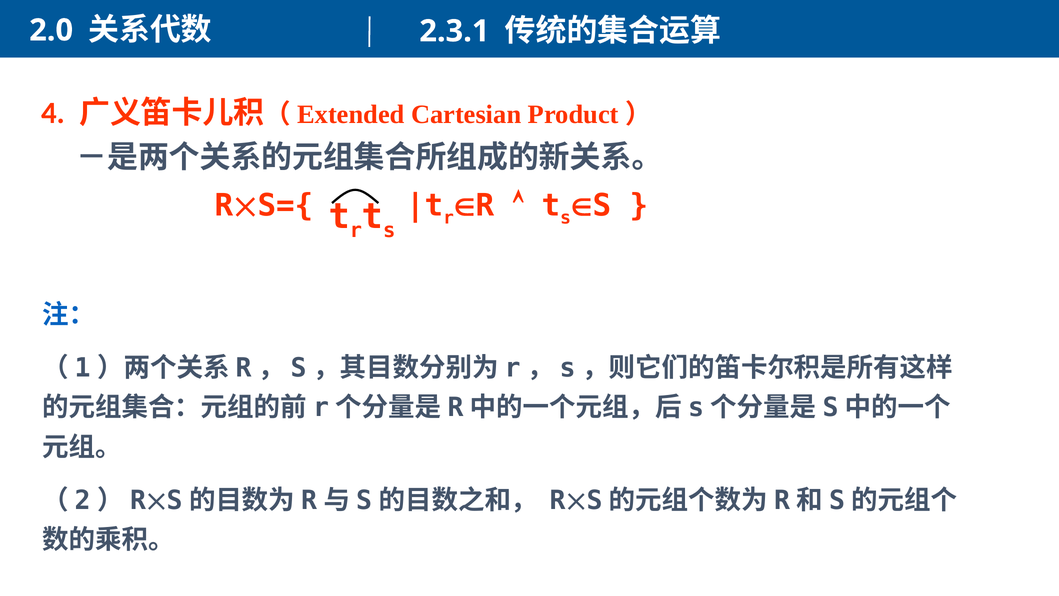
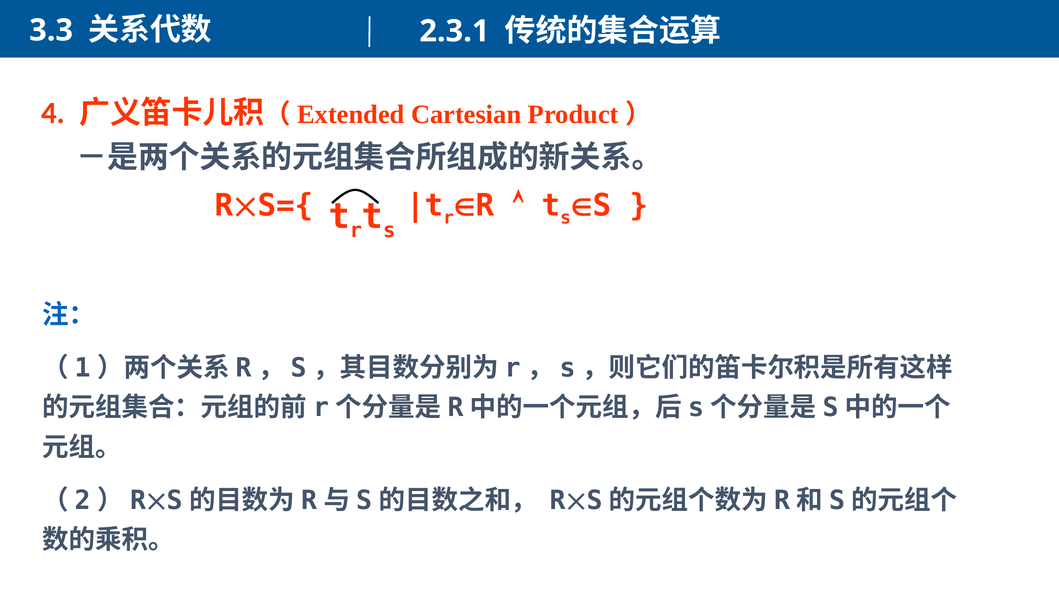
2.0: 2.0 -> 3.3 (51, 30)
